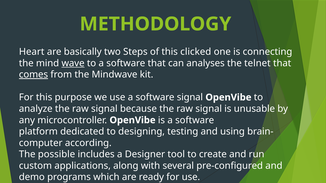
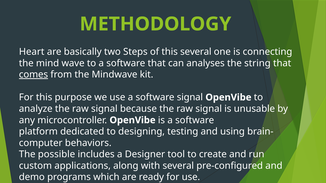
this clicked: clicked -> several (196, 52)
wave underline: present -> none (73, 63)
telnet: telnet -> string (257, 63)
according: according -> behaviors (88, 143)
